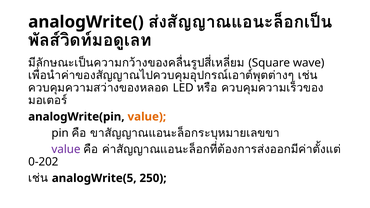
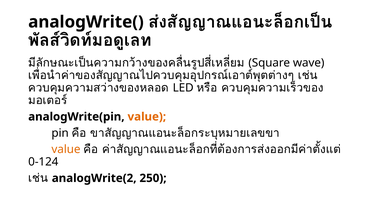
value colour: purple -> orange (66, 149)
0-202: 0-202 -> 0-124 (43, 162)
analogWrite(5: analogWrite(5 -> analogWrite(2 (94, 178)
